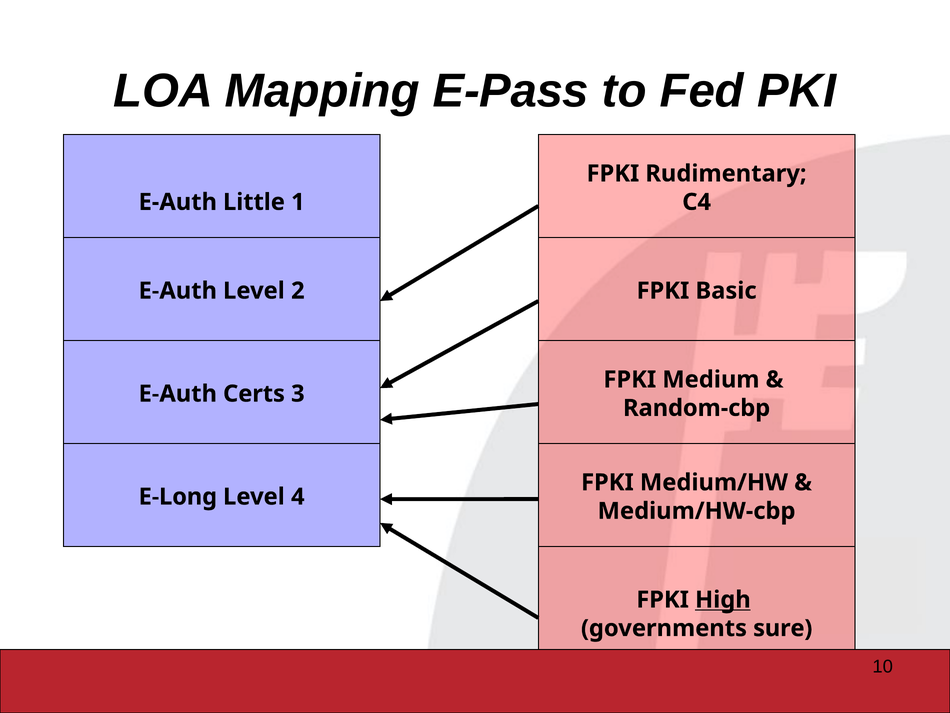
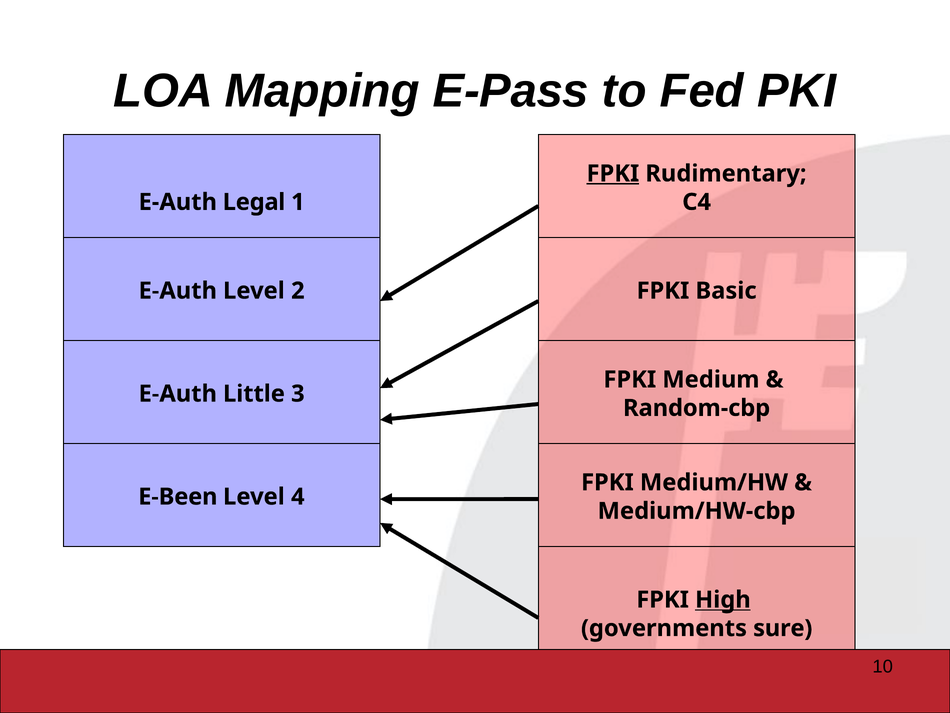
FPKI underline: none -> present (613, 173)
Little: Little -> Legal (254, 202)
Certs: Certs -> Little (254, 394)
E-Long: E-Long -> E-Been (178, 496)
